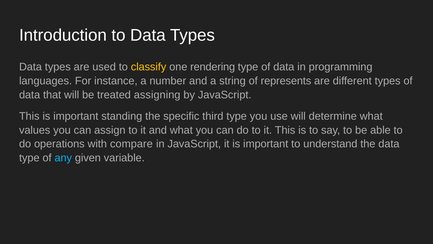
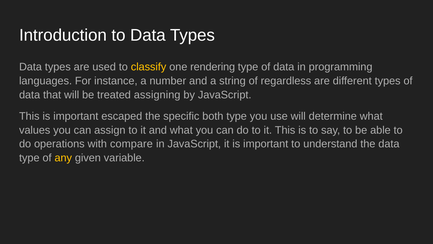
represents: represents -> regardless (286, 81)
standing: standing -> escaped (122, 116)
third: third -> both (213, 116)
any colour: light blue -> yellow (63, 158)
